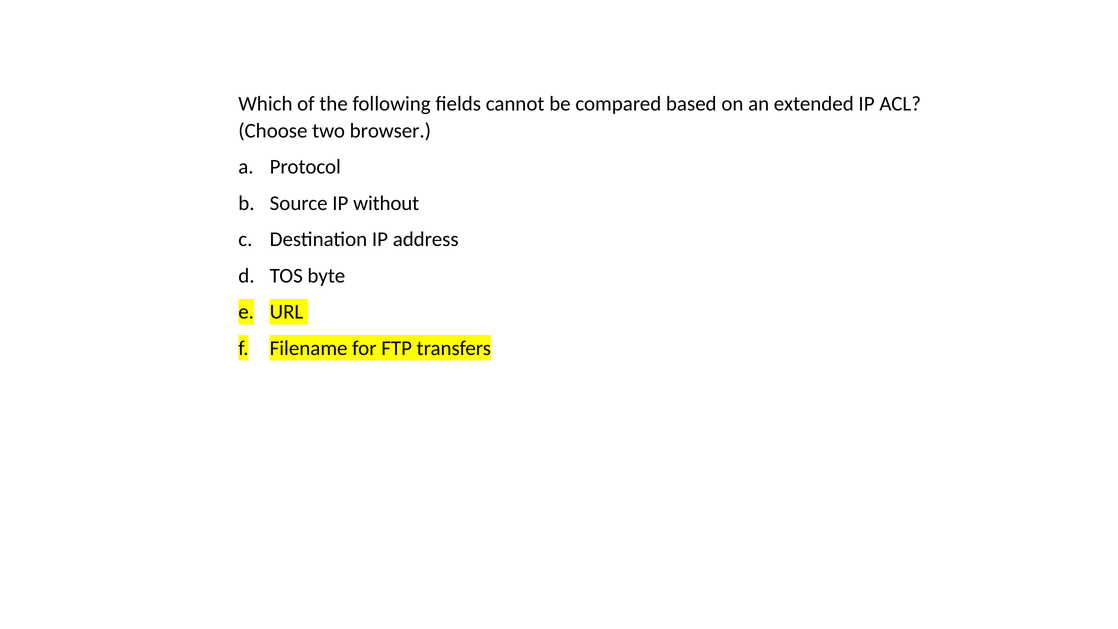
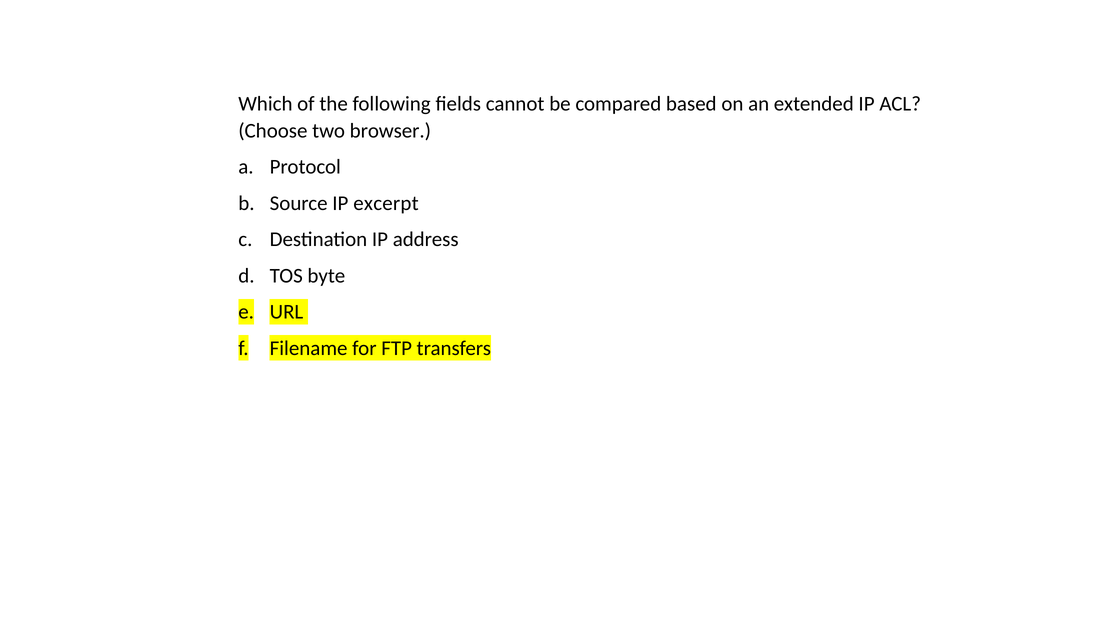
without: without -> excerpt (386, 203)
